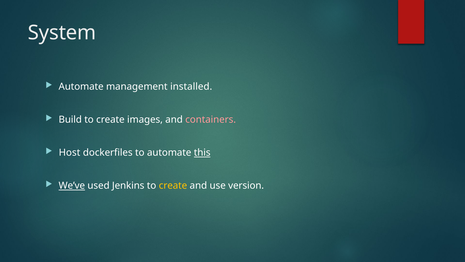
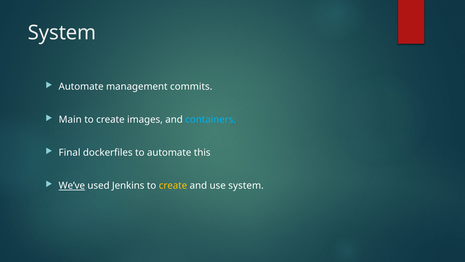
installed: installed -> commits (191, 87)
Build: Build -> Main (70, 119)
containers colour: pink -> light blue (211, 119)
Host: Host -> Final (70, 152)
this underline: present -> none (202, 152)
use version: version -> system (246, 185)
